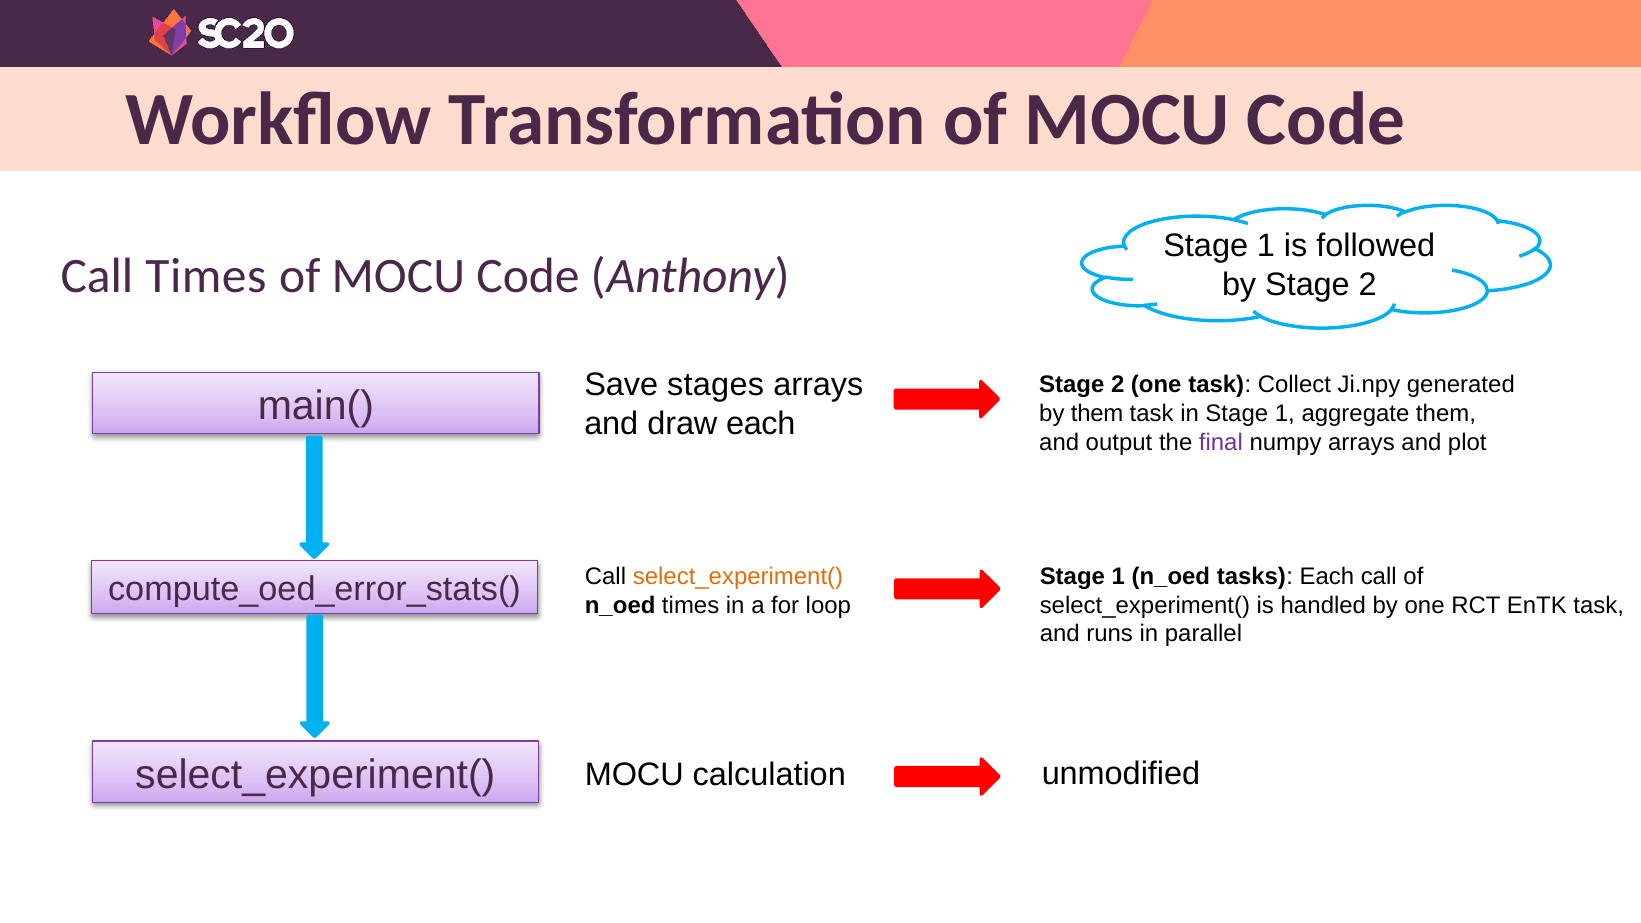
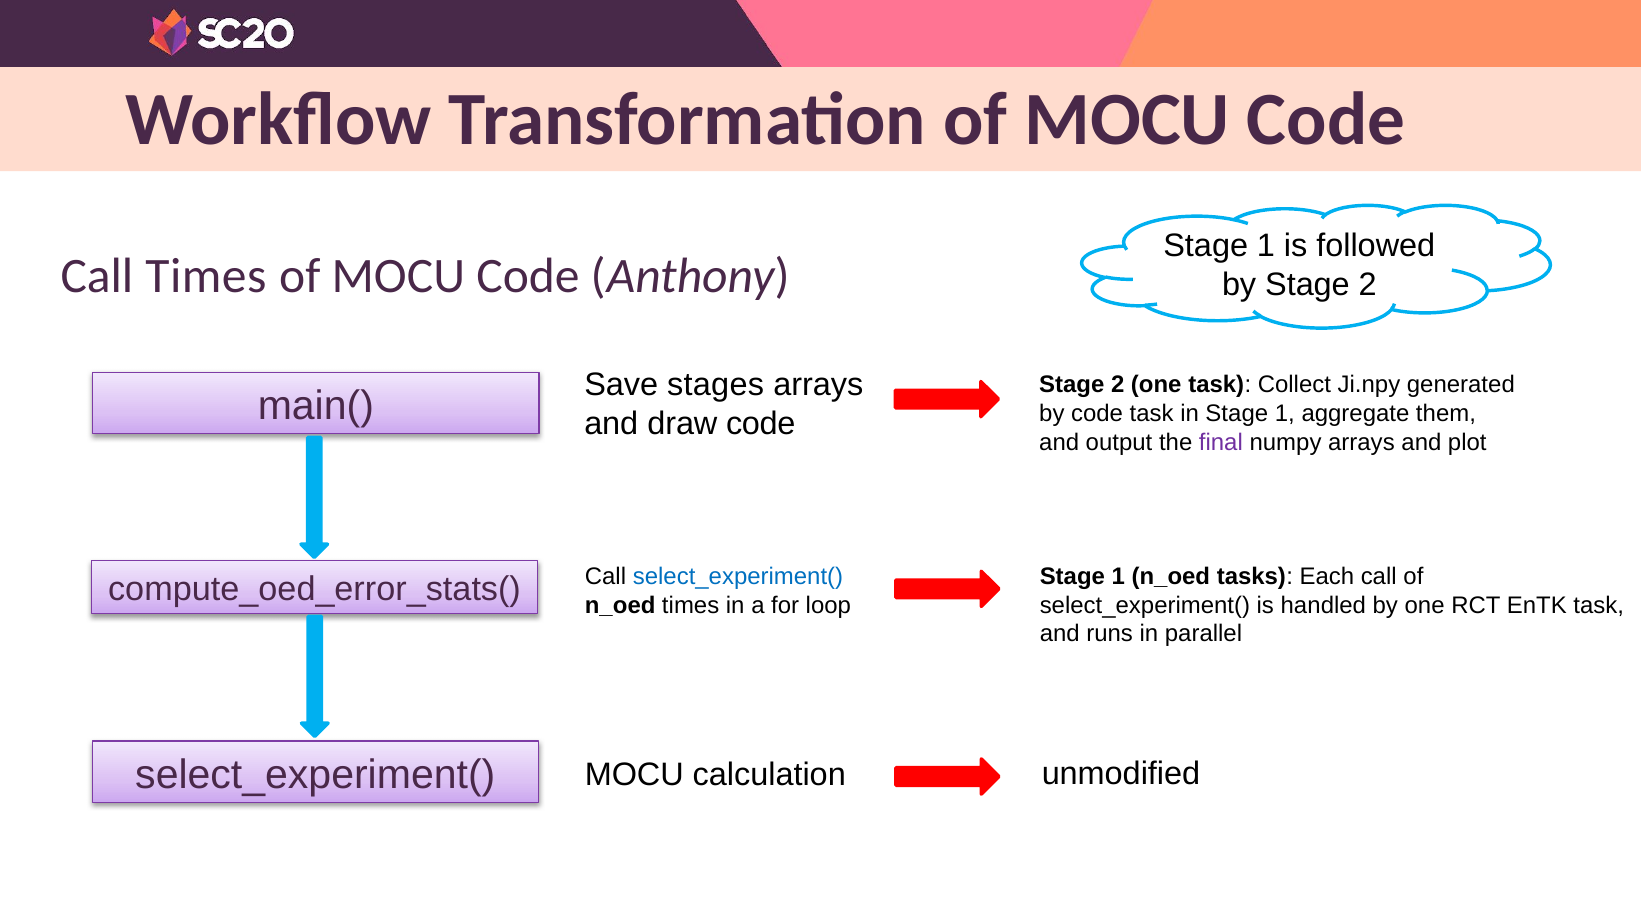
by them: them -> code (1097, 414)
draw each: each -> code (761, 424)
select_experiment( colour: orange -> blue (738, 577)
